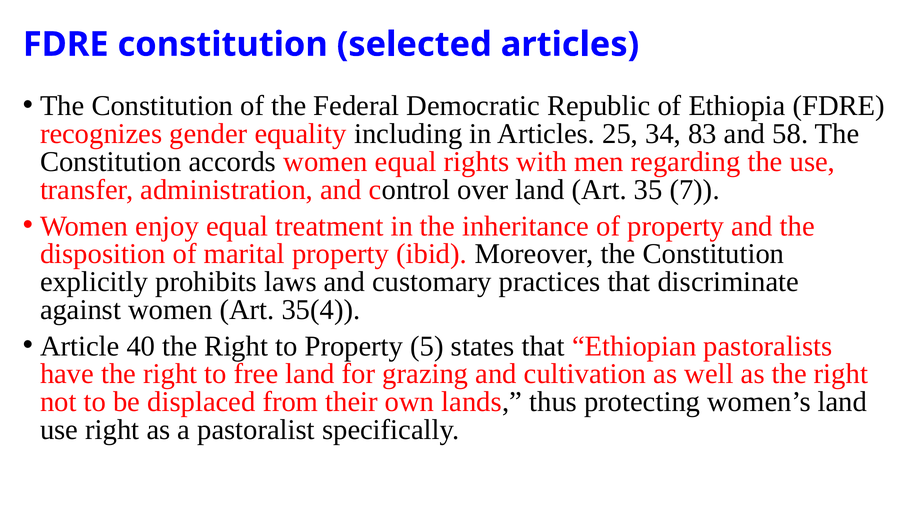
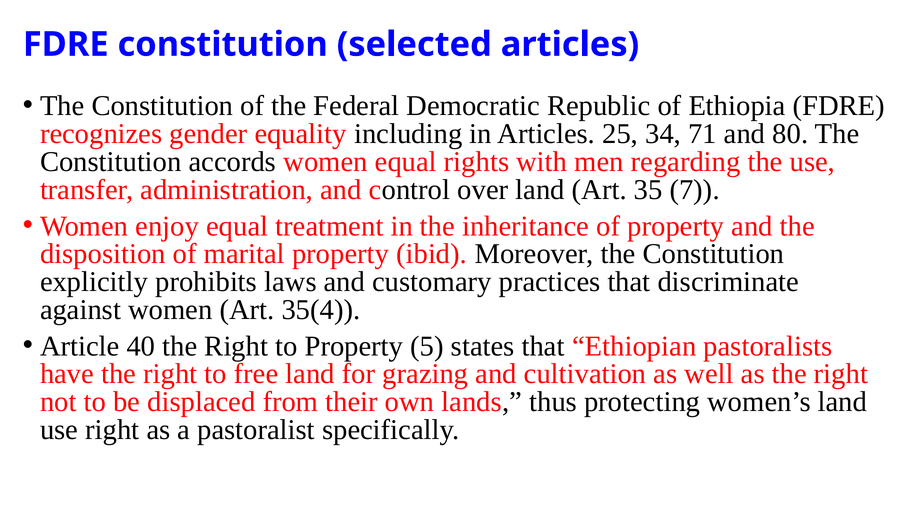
83: 83 -> 71 (702, 134)
58: 58 -> 80 (790, 134)
